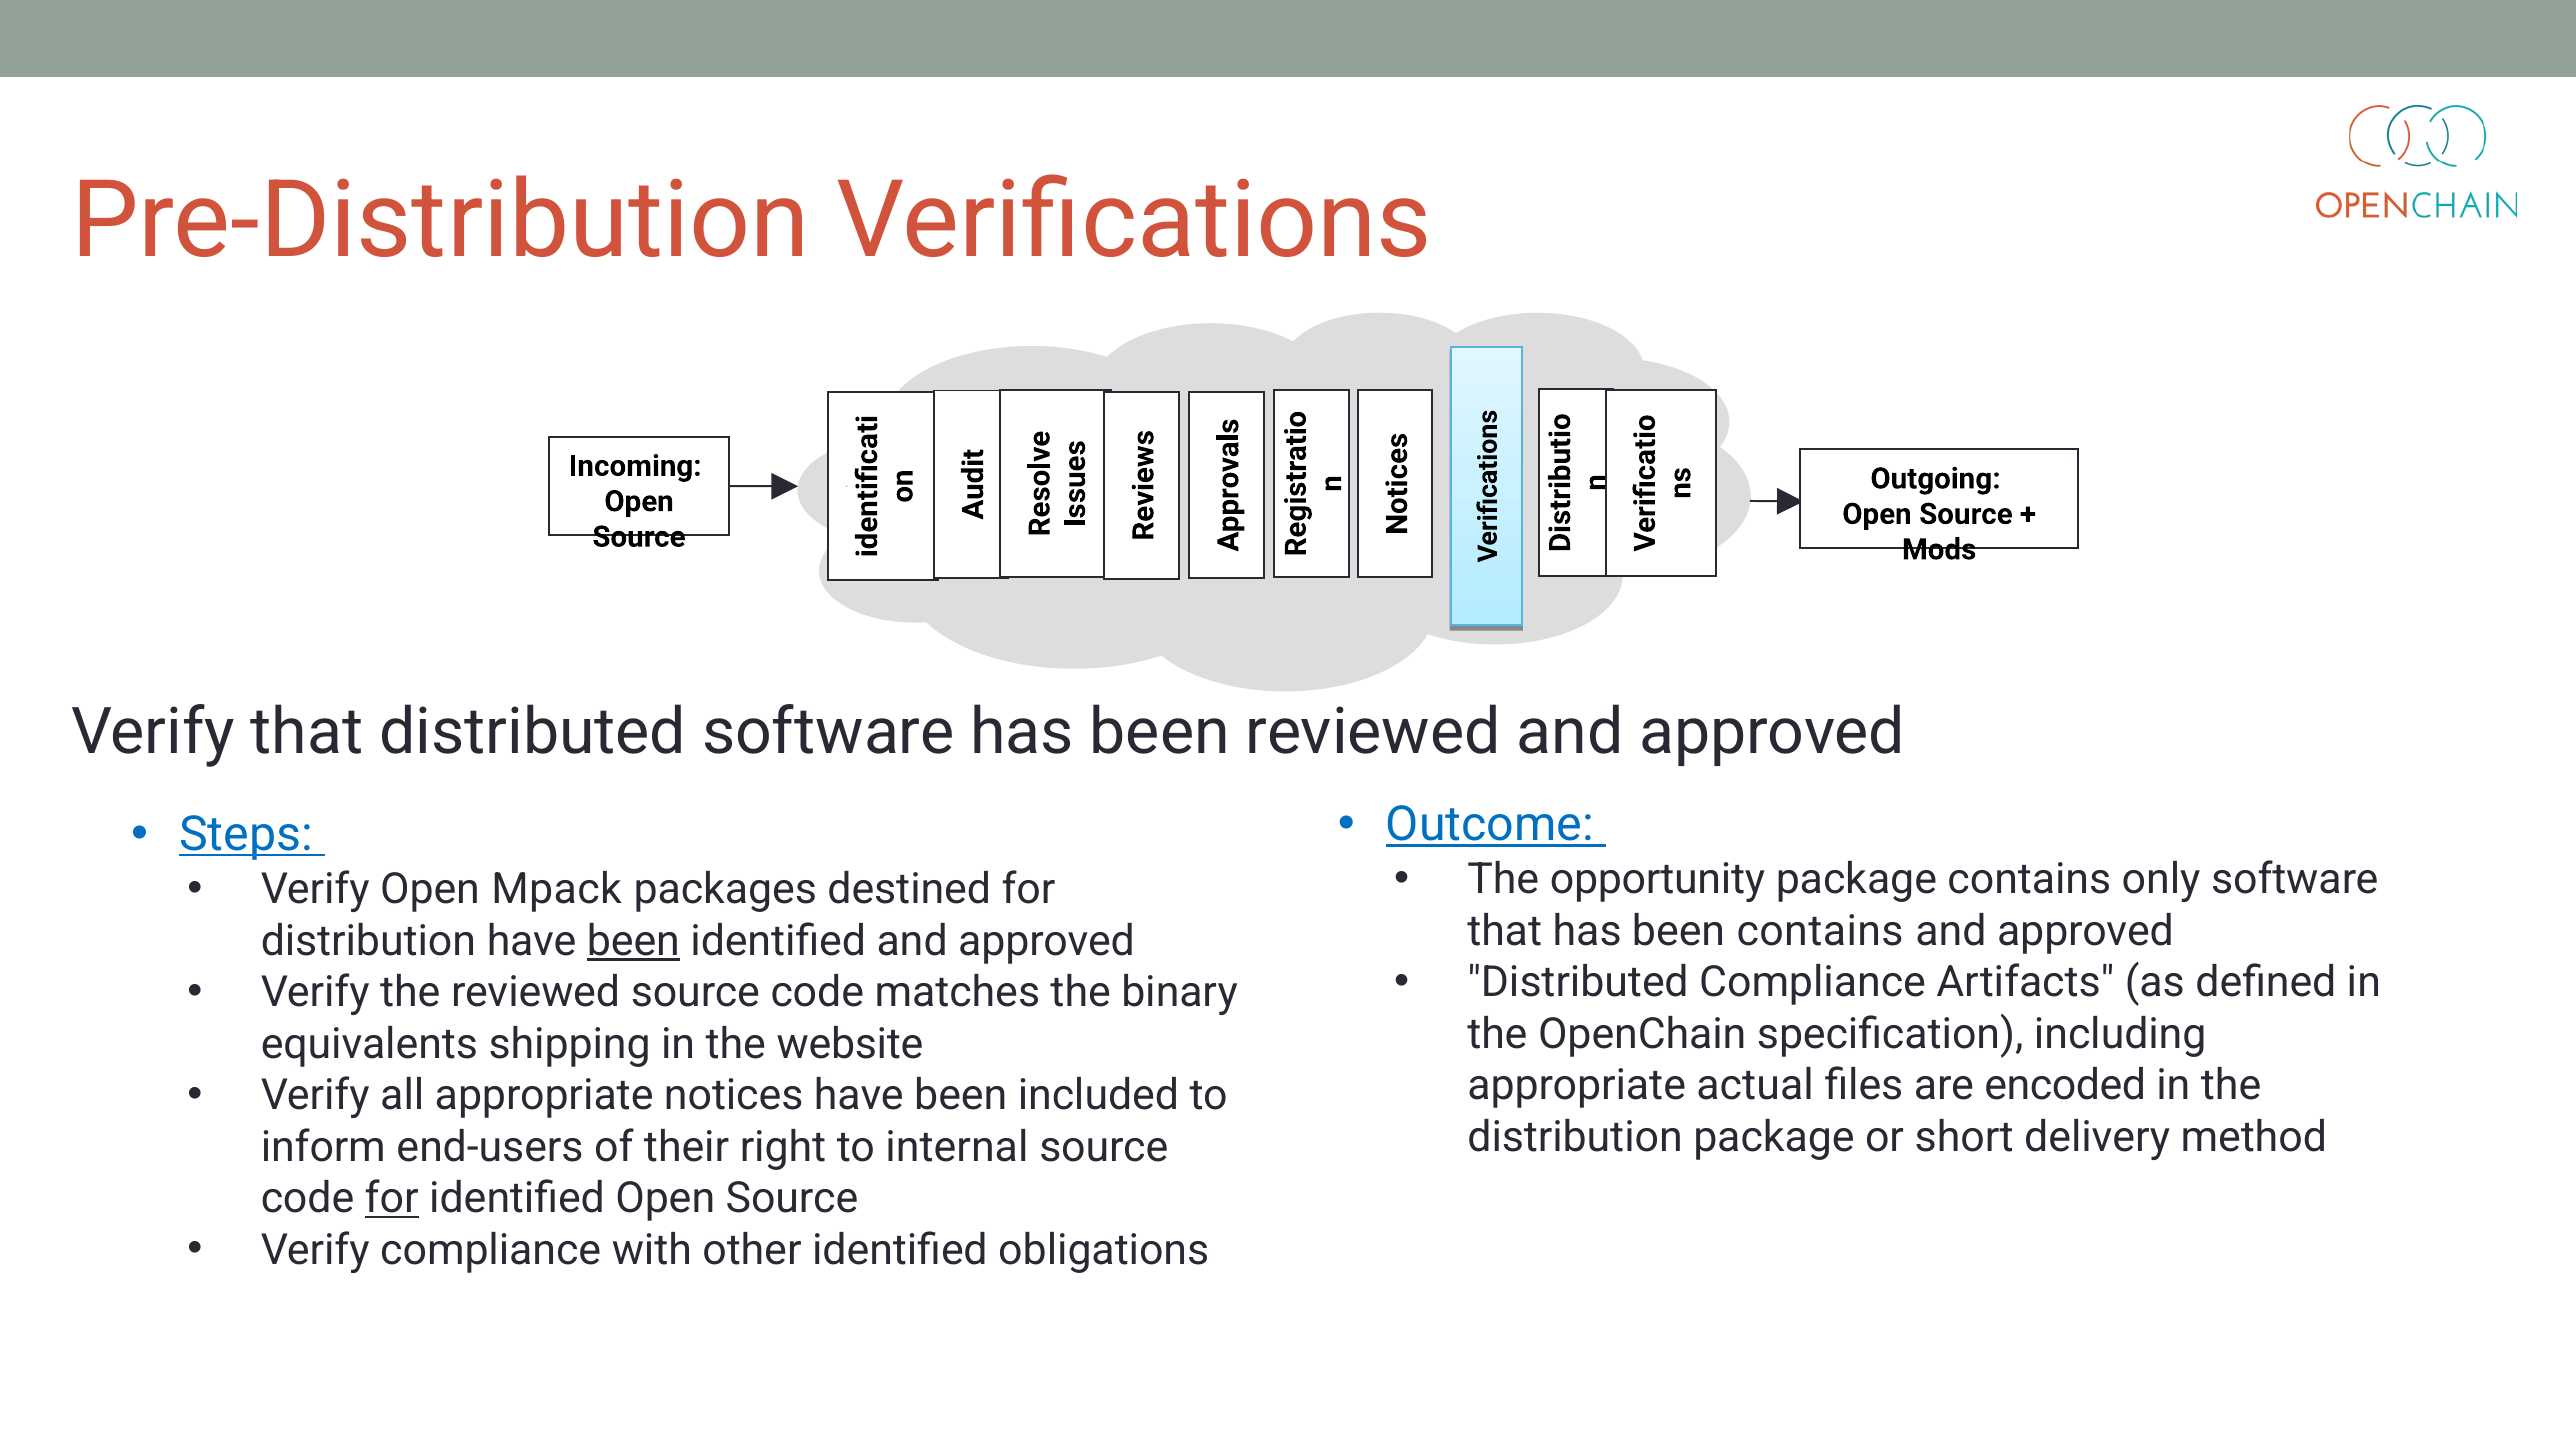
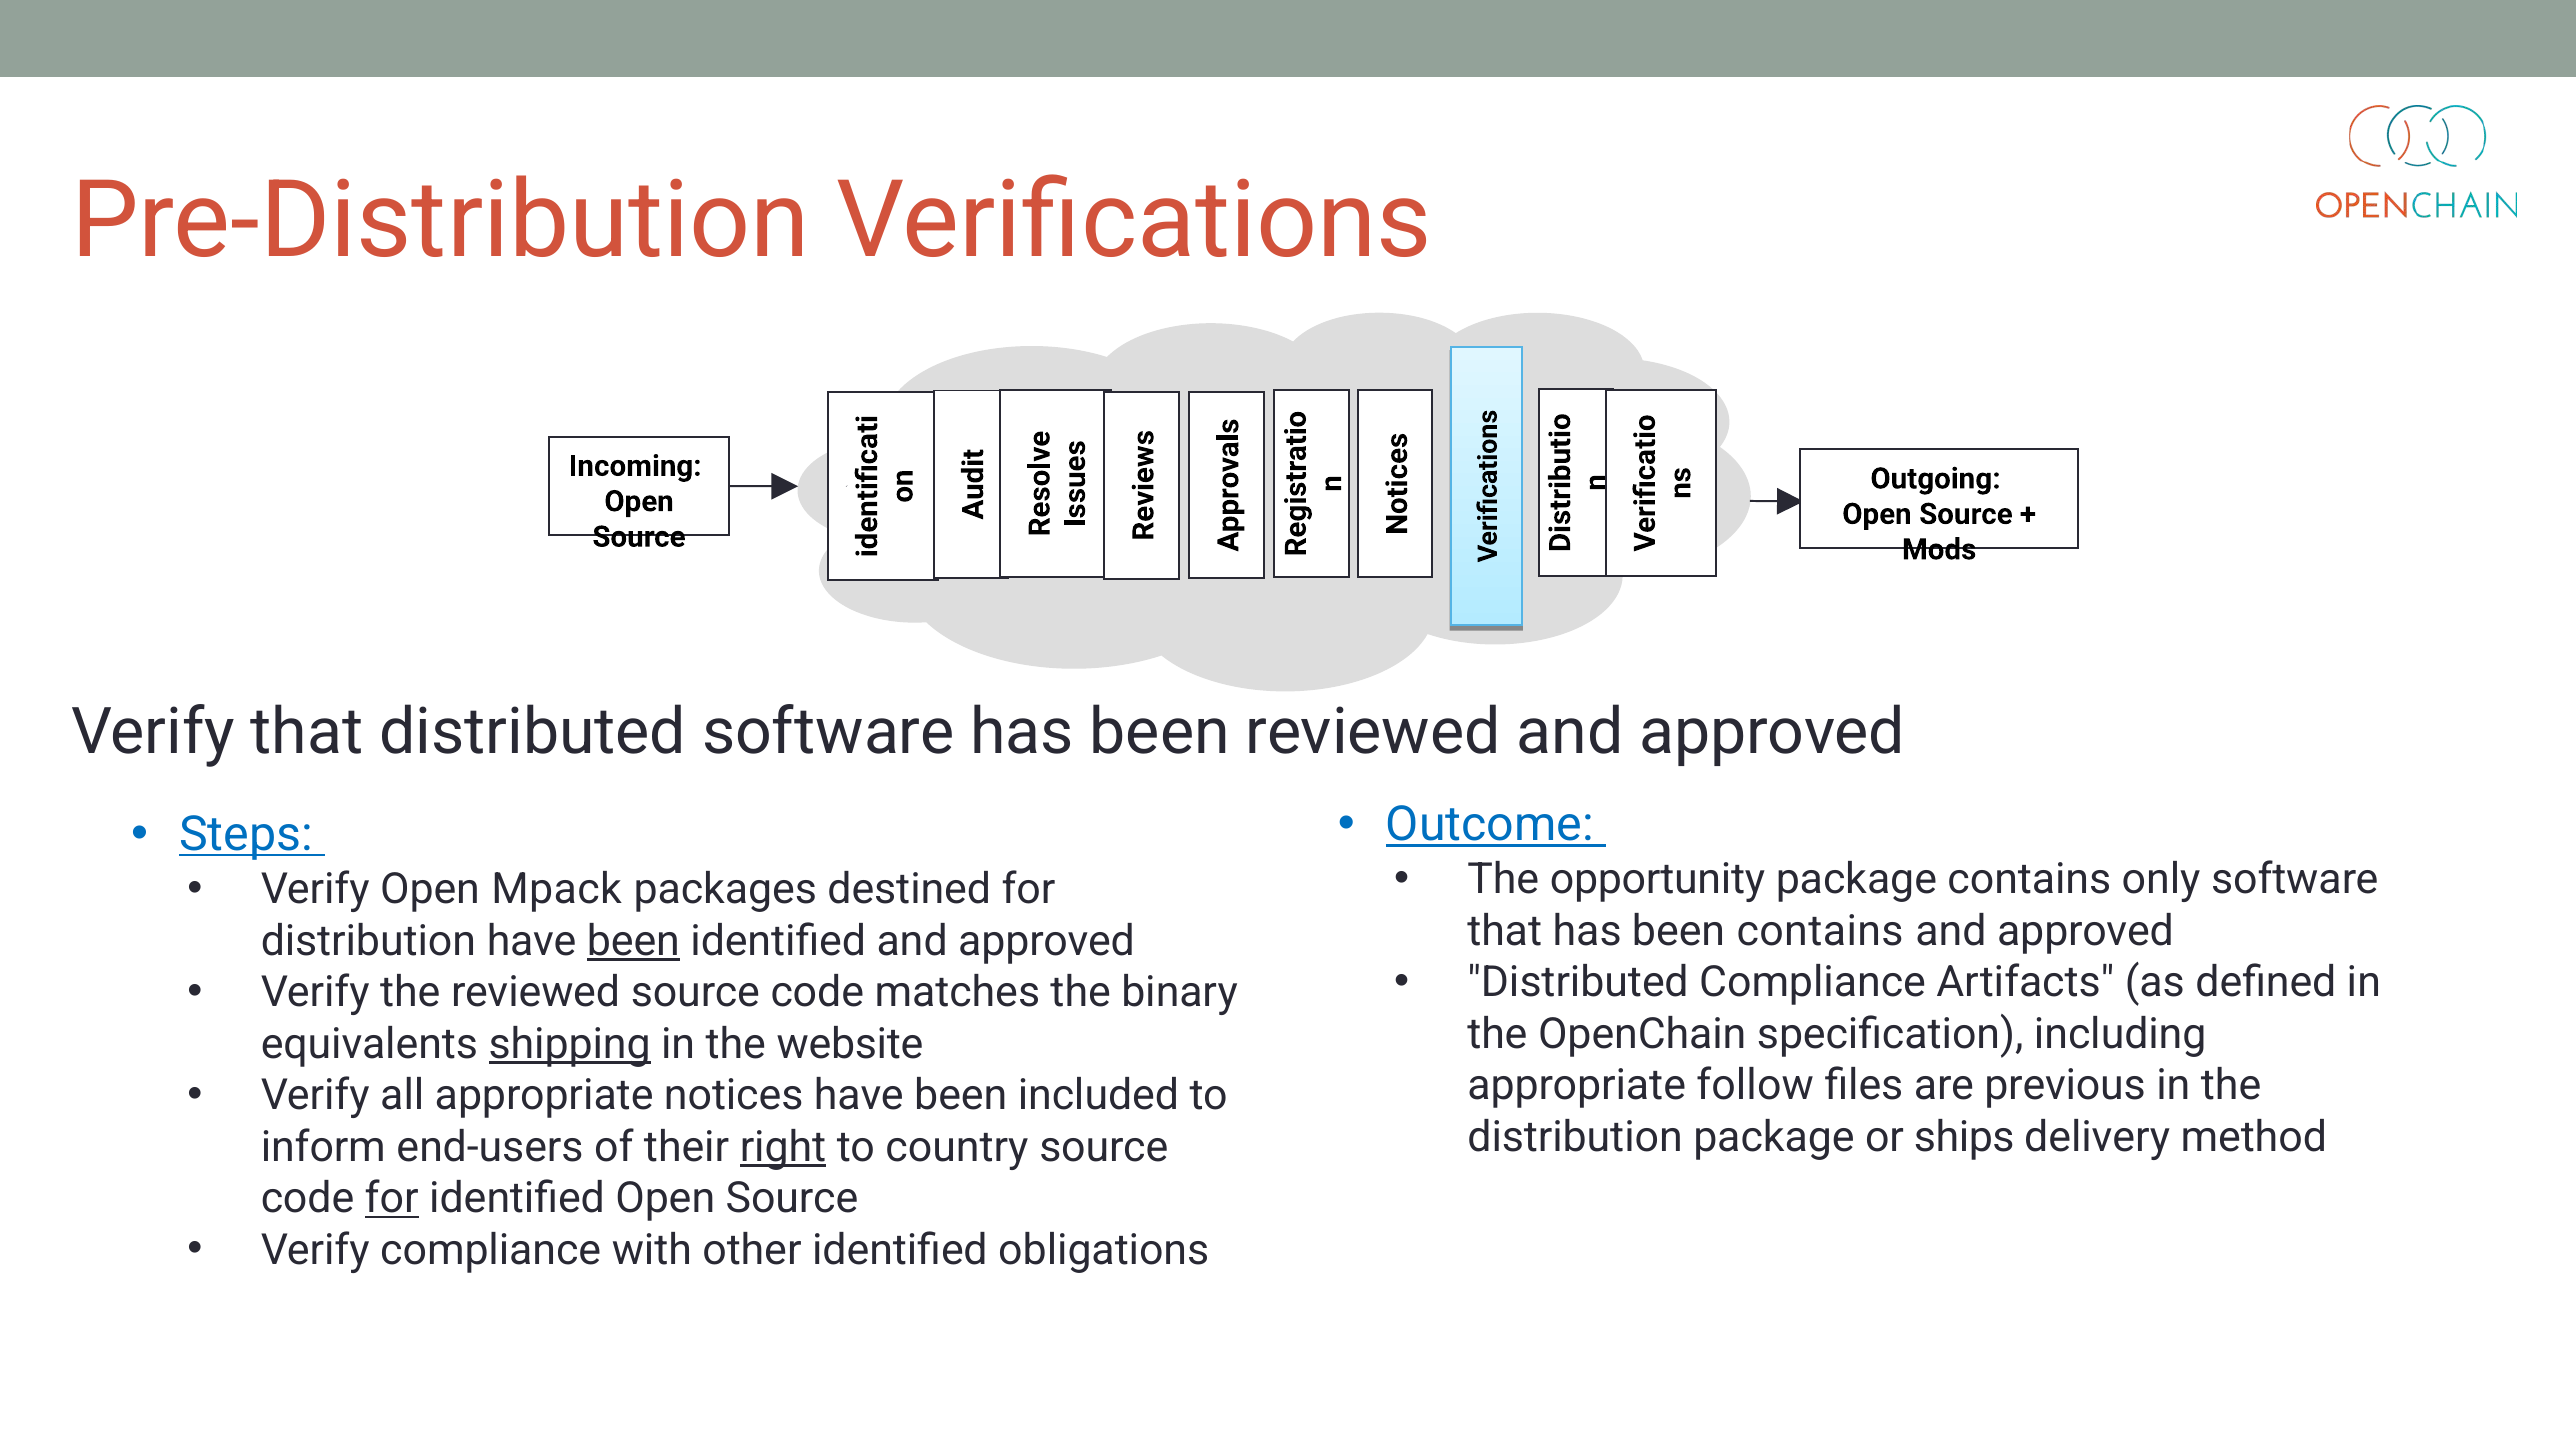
shipping underline: none -> present (570, 1044)
actual: actual -> follow (1755, 1086)
encoded: encoded -> previous (2065, 1086)
short: short -> ships (1964, 1137)
right underline: none -> present (783, 1147)
internal: internal -> country (957, 1147)
